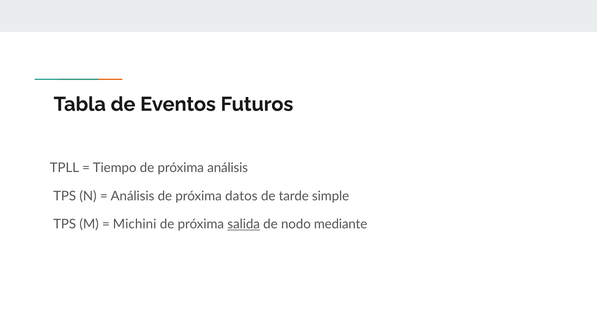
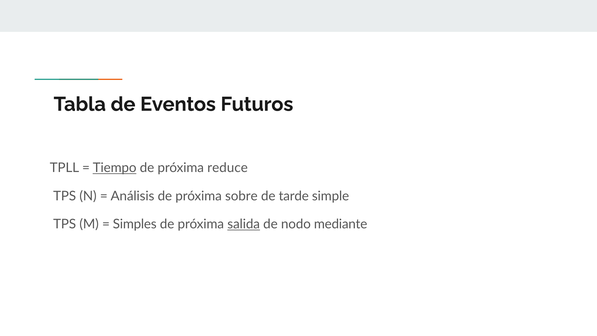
Tiempo underline: none -> present (115, 168)
próxima análisis: análisis -> reduce (228, 168)
datos: datos -> sobre (241, 196)
Michini: Michini -> Simples (135, 224)
